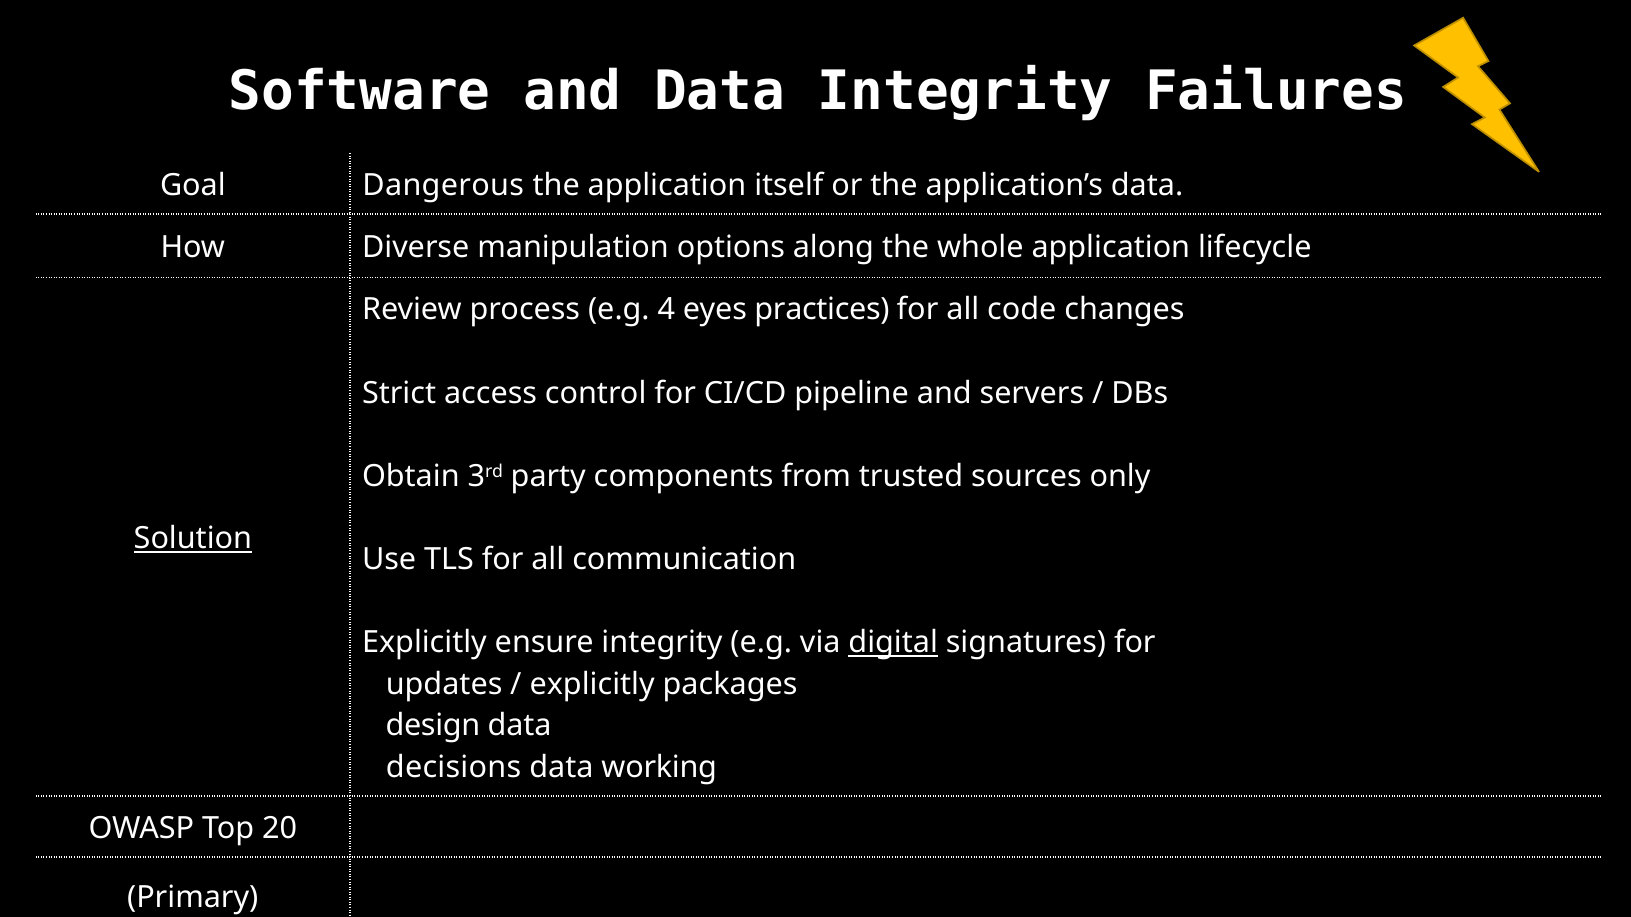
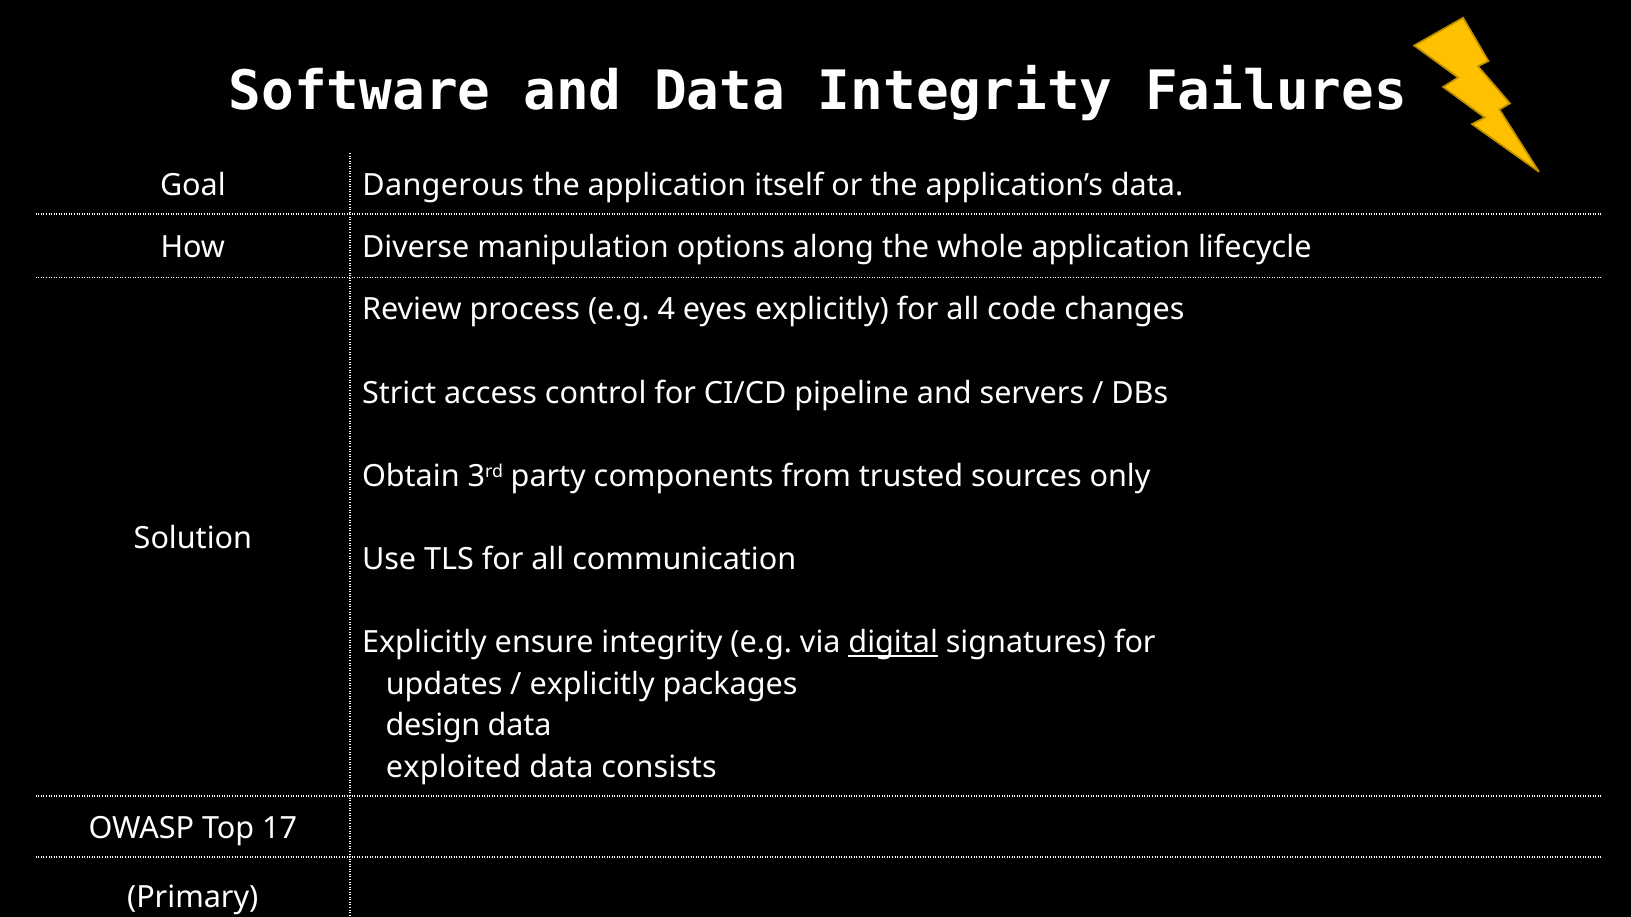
eyes practices: practices -> explicitly (822, 310)
Solution underline: present -> none (193, 539)
decisions: decisions -> exploited (454, 768)
working: working -> consists (659, 768)
20: 20 -> 17 (280, 829)
